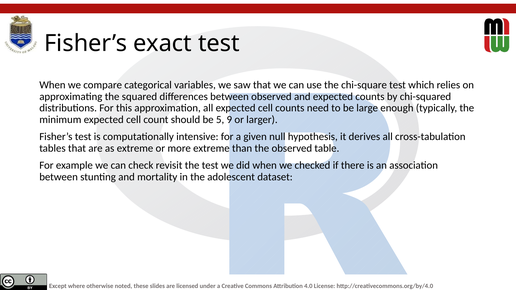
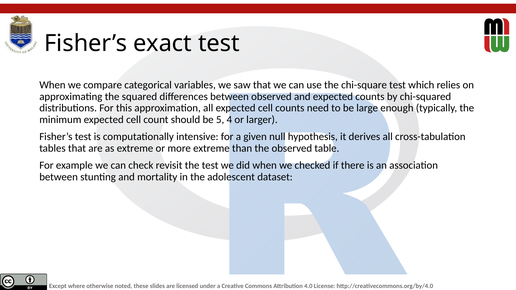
9: 9 -> 4 (229, 120)
